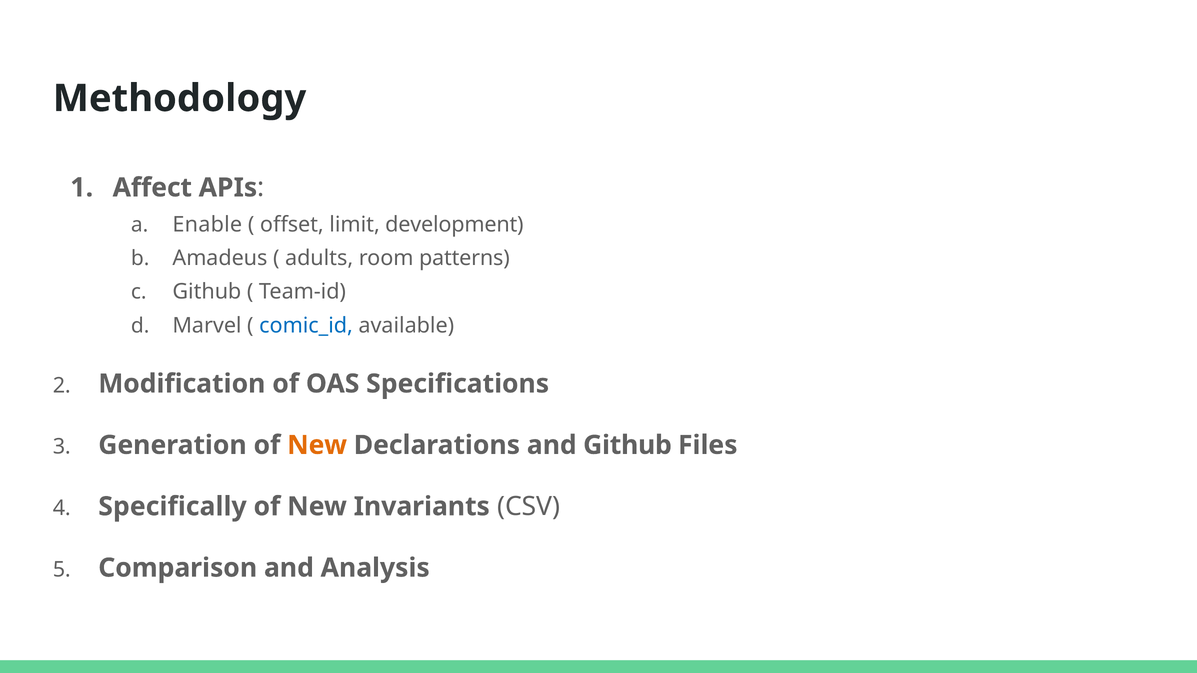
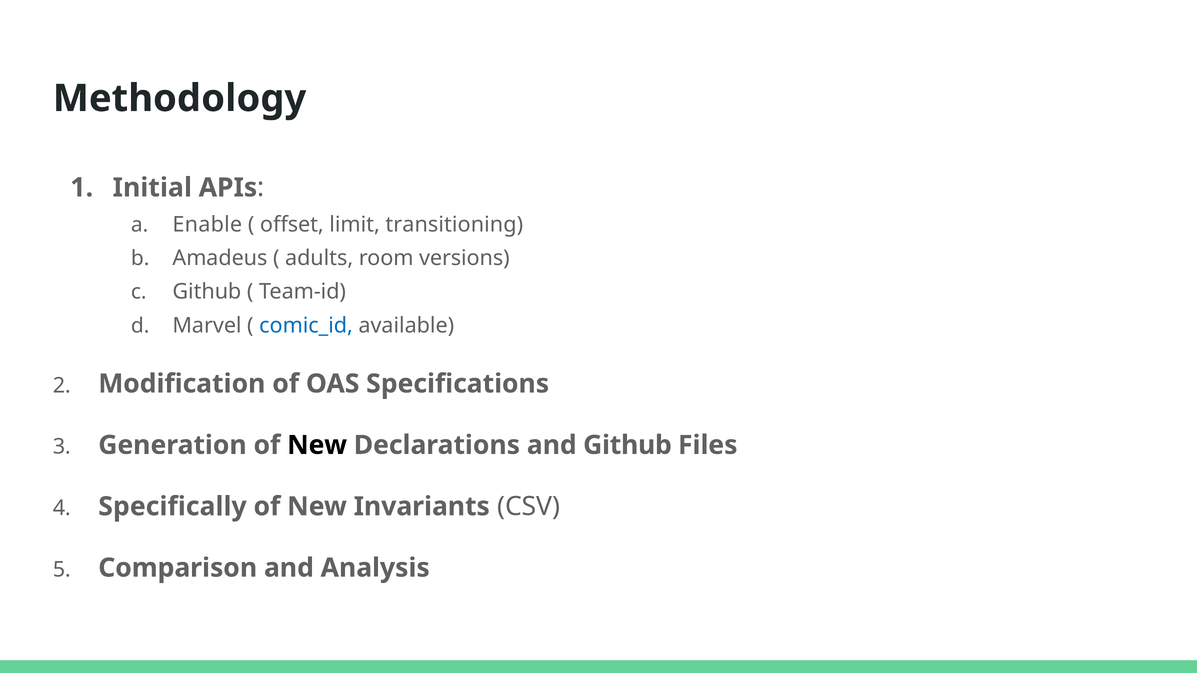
Affect: Affect -> Initial (152, 188)
development: development -> transitioning (454, 224)
patterns: patterns -> versions (464, 258)
New colour: orange -> black (317, 445)
